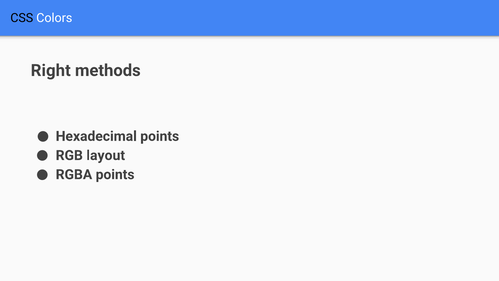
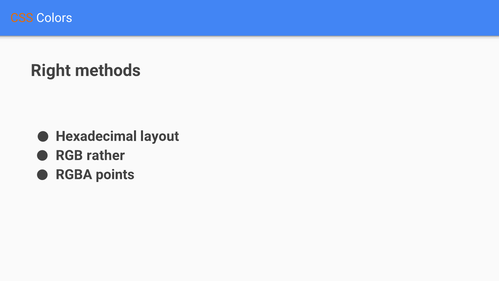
CSS colour: black -> orange (22, 18)
Hexadecimal points: points -> layout (160, 136)
layout: layout -> rather (106, 155)
